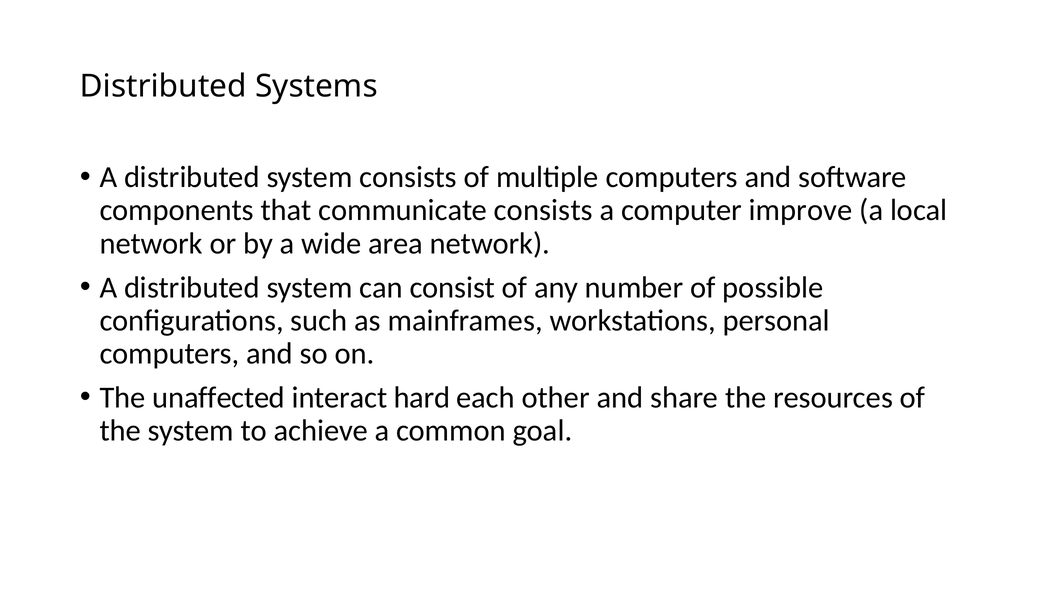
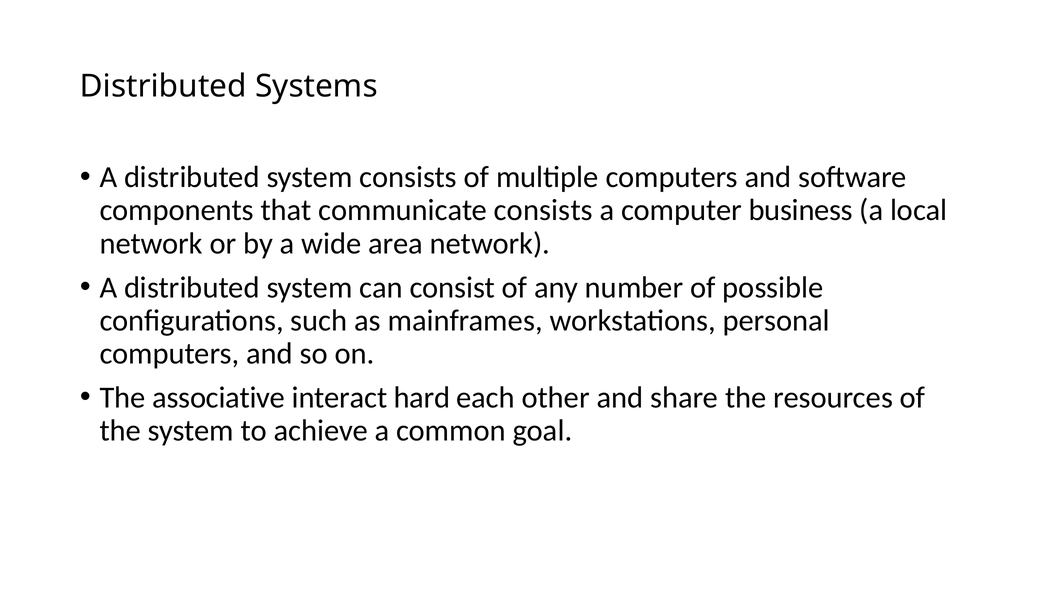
improve: improve -> business (801, 210)
unaffected: unaffected -> associative (219, 397)
